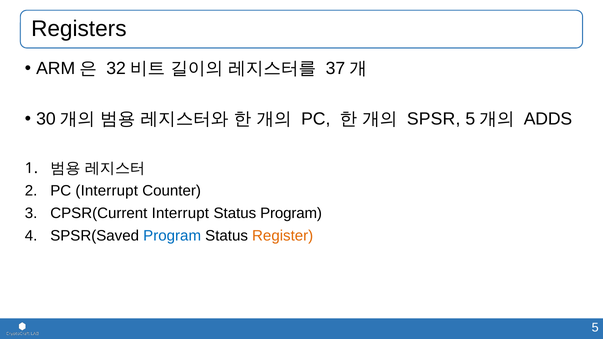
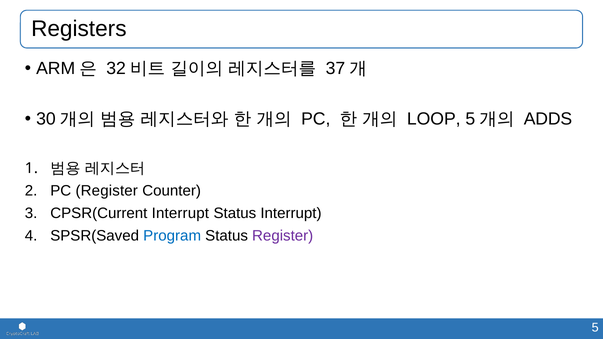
SPSR: SPSR -> LOOP (434, 119)
PC Interrupt: Interrupt -> Register (107, 191)
Status Program: Program -> Interrupt (291, 214)
Register colour: orange -> purple (283, 236)
